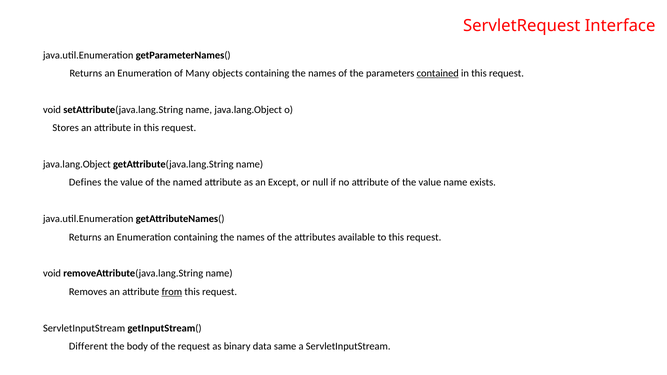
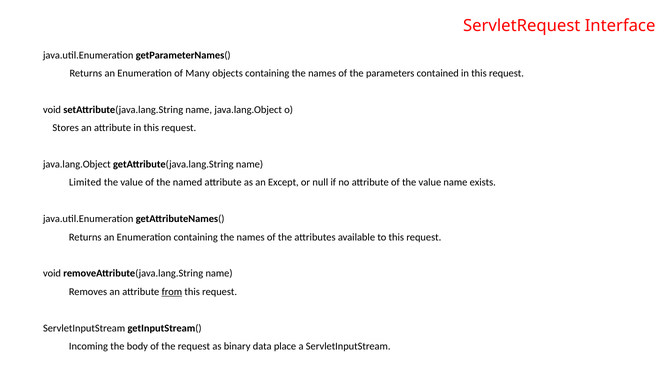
contained underline: present -> none (438, 73)
Defines: Defines -> Limited (85, 183)
Different: Different -> Incoming (88, 346)
same: same -> place (285, 346)
